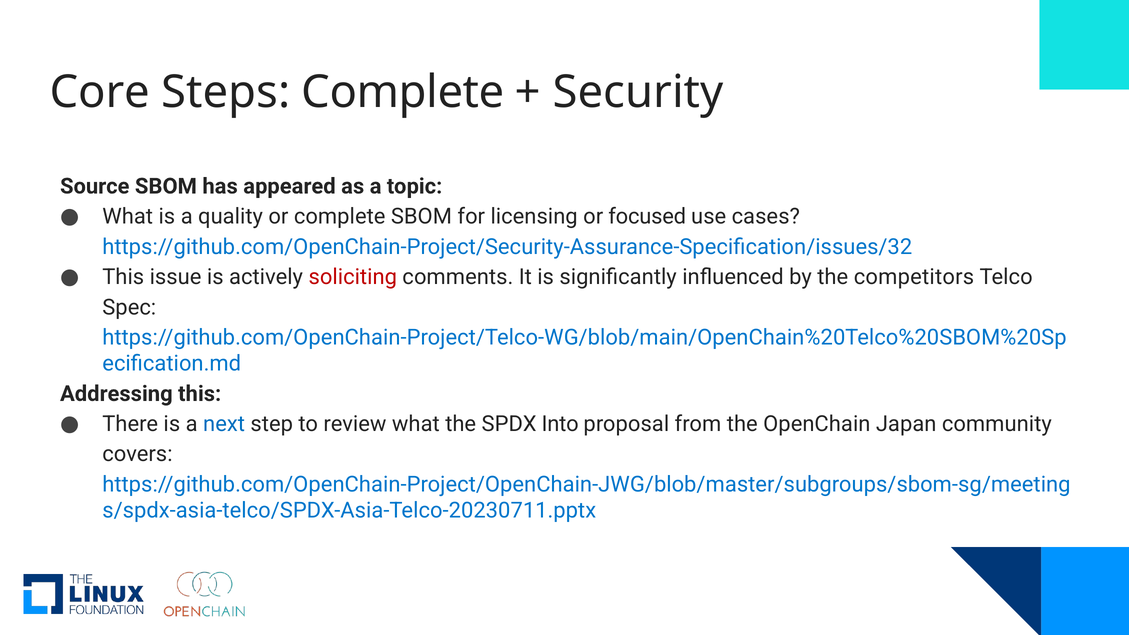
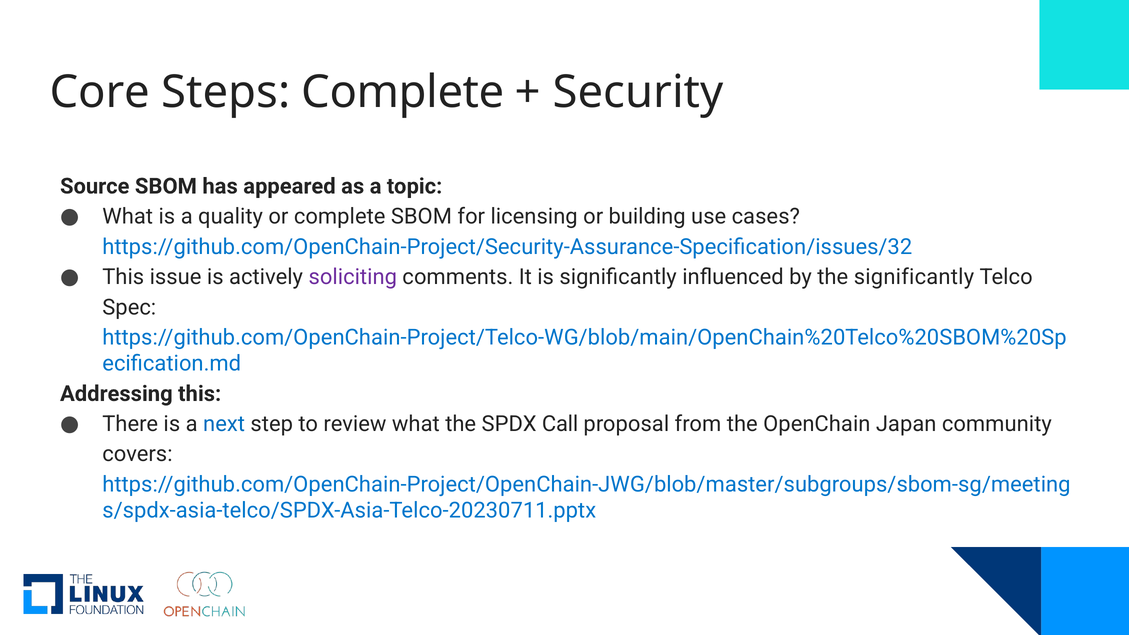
focused: focused -> building (647, 217)
soliciting colour: red -> purple (353, 277)
the competitors: competitors -> significantly (914, 277)
Into: Into -> Call (560, 424)
